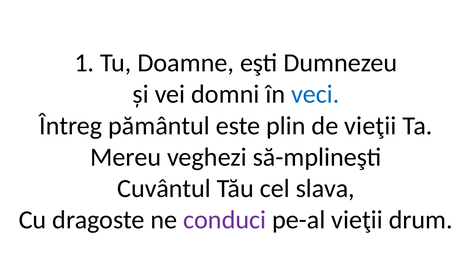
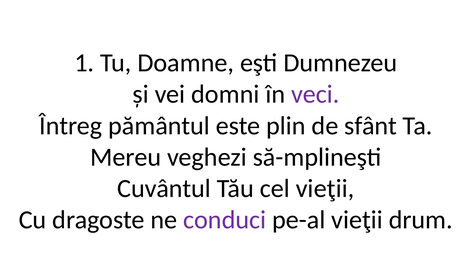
veci colour: blue -> purple (315, 94)
de vieţii: vieţii -> sfânt (371, 126)
cel slava: slava -> vieţii (325, 189)
